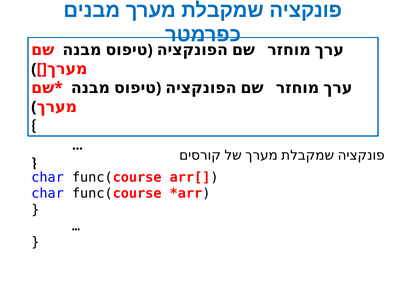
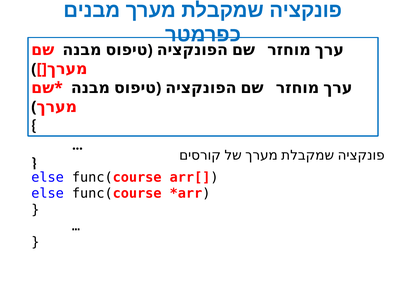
char: char -> else (48, 178)
char: char -> else (48, 194)
